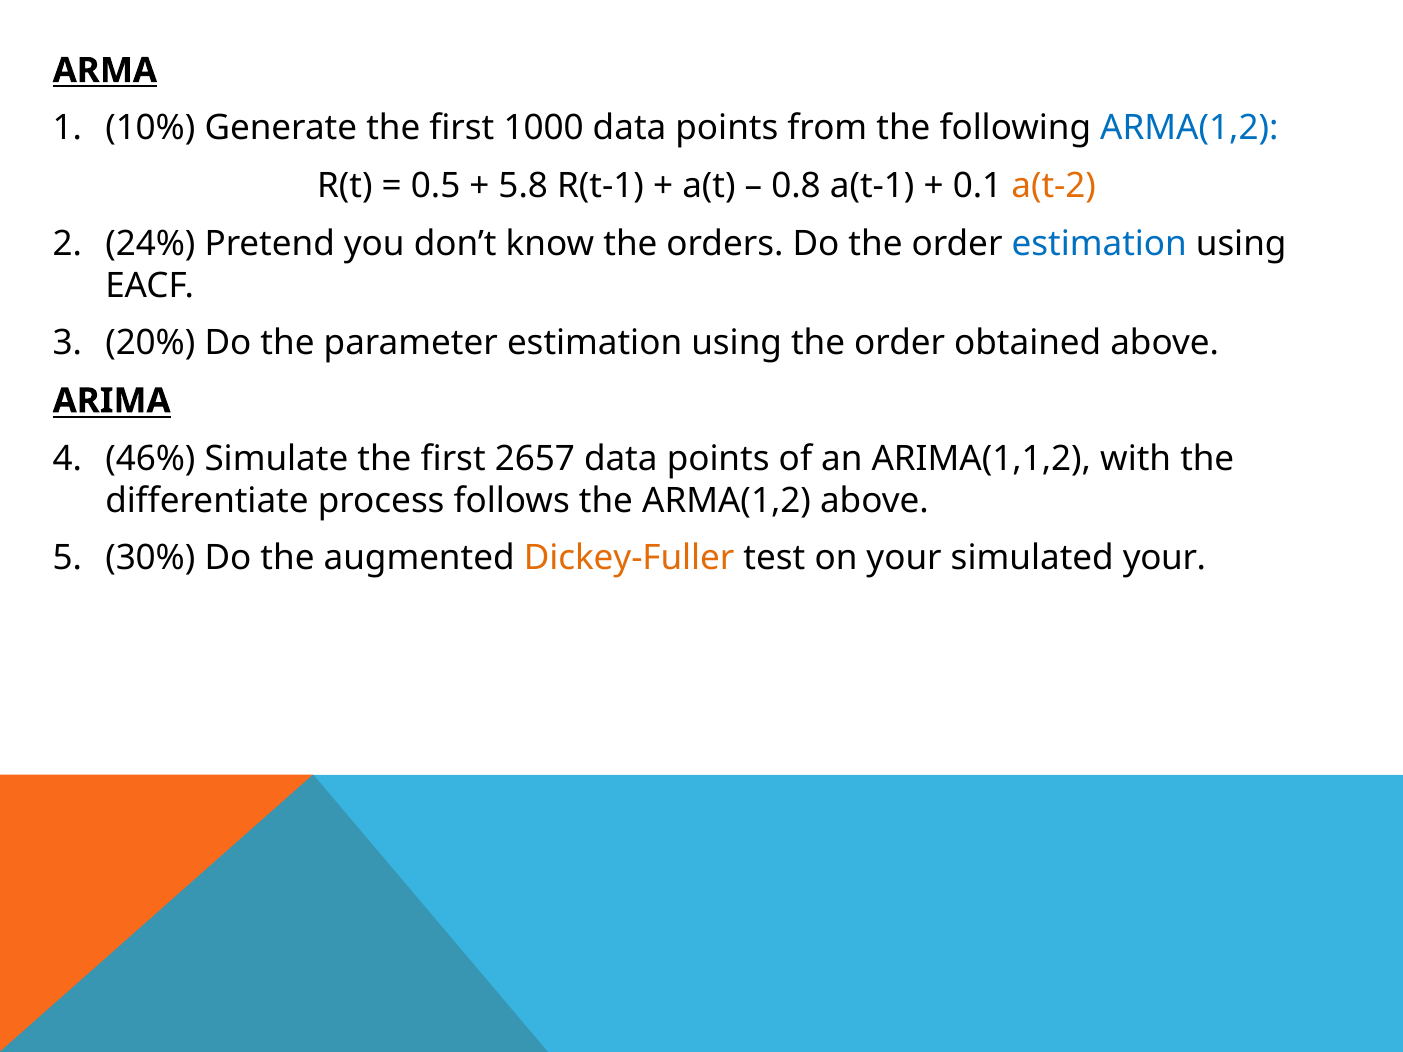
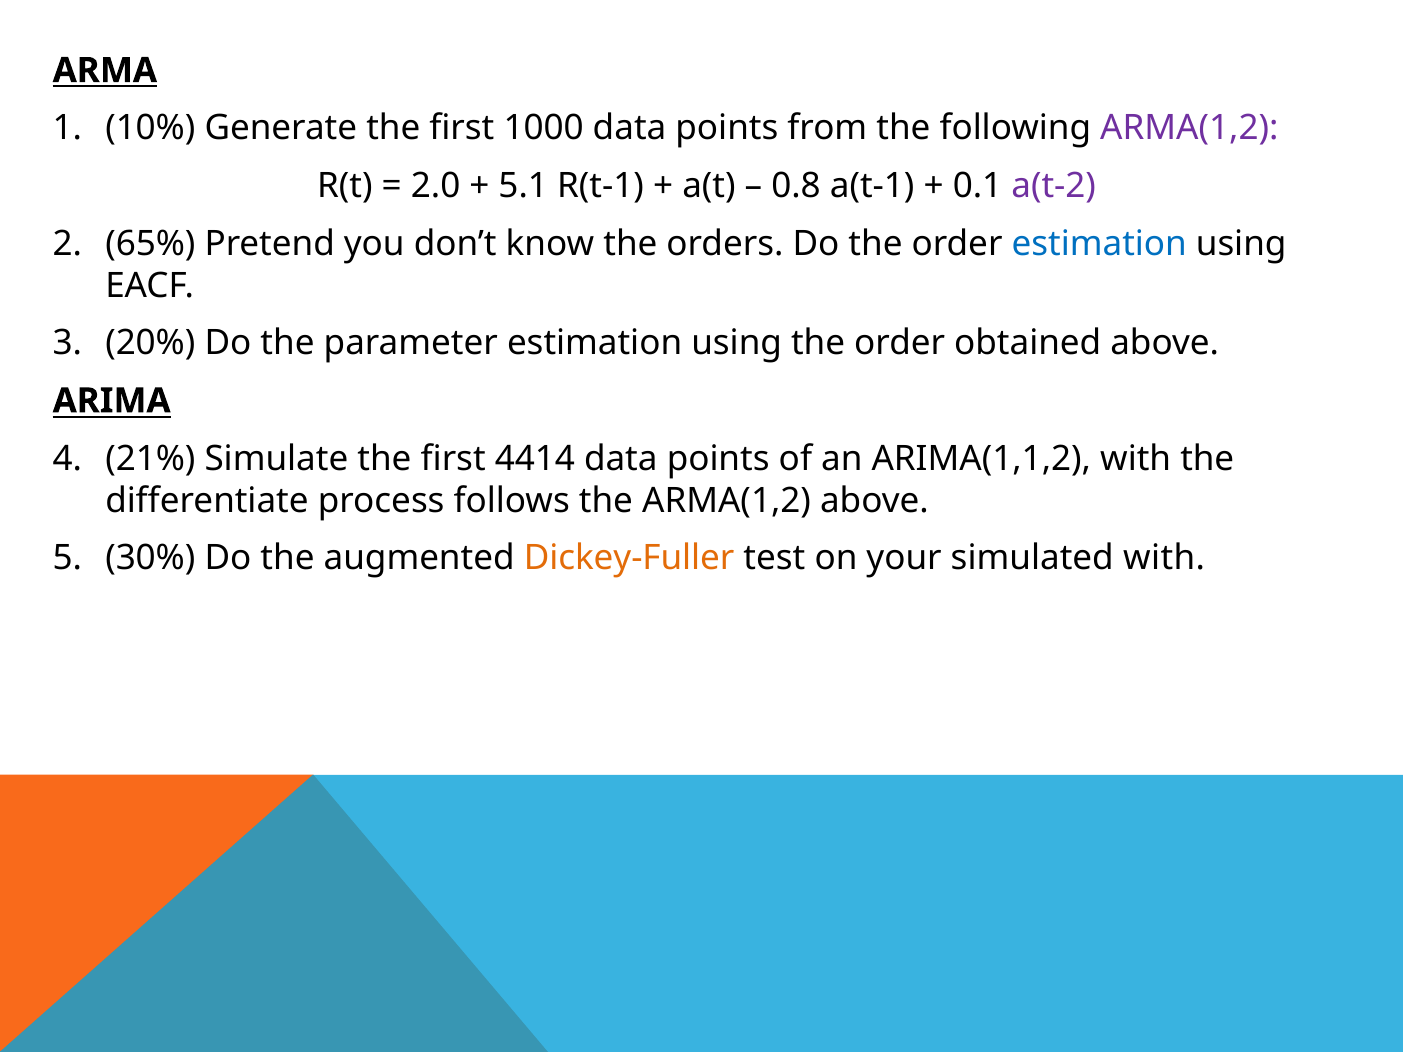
ARMA(1,2 colour: blue -> purple (1189, 128)
0.5: 0.5 -> 2.0 (436, 186)
5.8: 5.8 -> 5.1 (523, 186)
a(t-2 colour: orange -> purple (1054, 186)
24%: 24% -> 65% (150, 244)
46%: 46% -> 21% (150, 459)
2657: 2657 -> 4414 (535, 459)
simulated your: your -> with (1164, 558)
